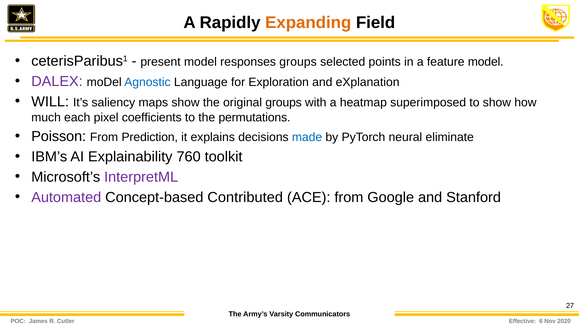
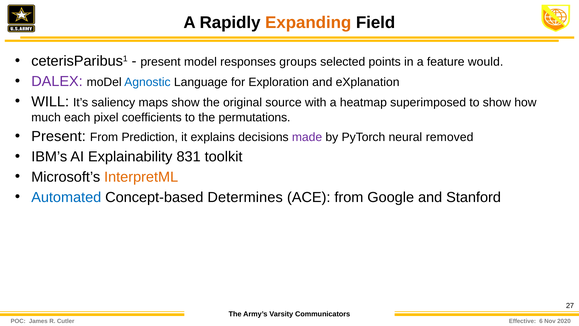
feature model: model -> would (486, 62)
original groups: groups -> source (284, 102)
Poisson: Poisson -> Present (59, 136)
made colour: blue -> purple (307, 137)
eliminate: eliminate -> removed (450, 137)
760: 760 -> 831 (189, 157)
InterpretML colour: purple -> orange (141, 177)
Automated colour: purple -> blue (66, 197)
Contributed: Contributed -> Determines (245, 197)
